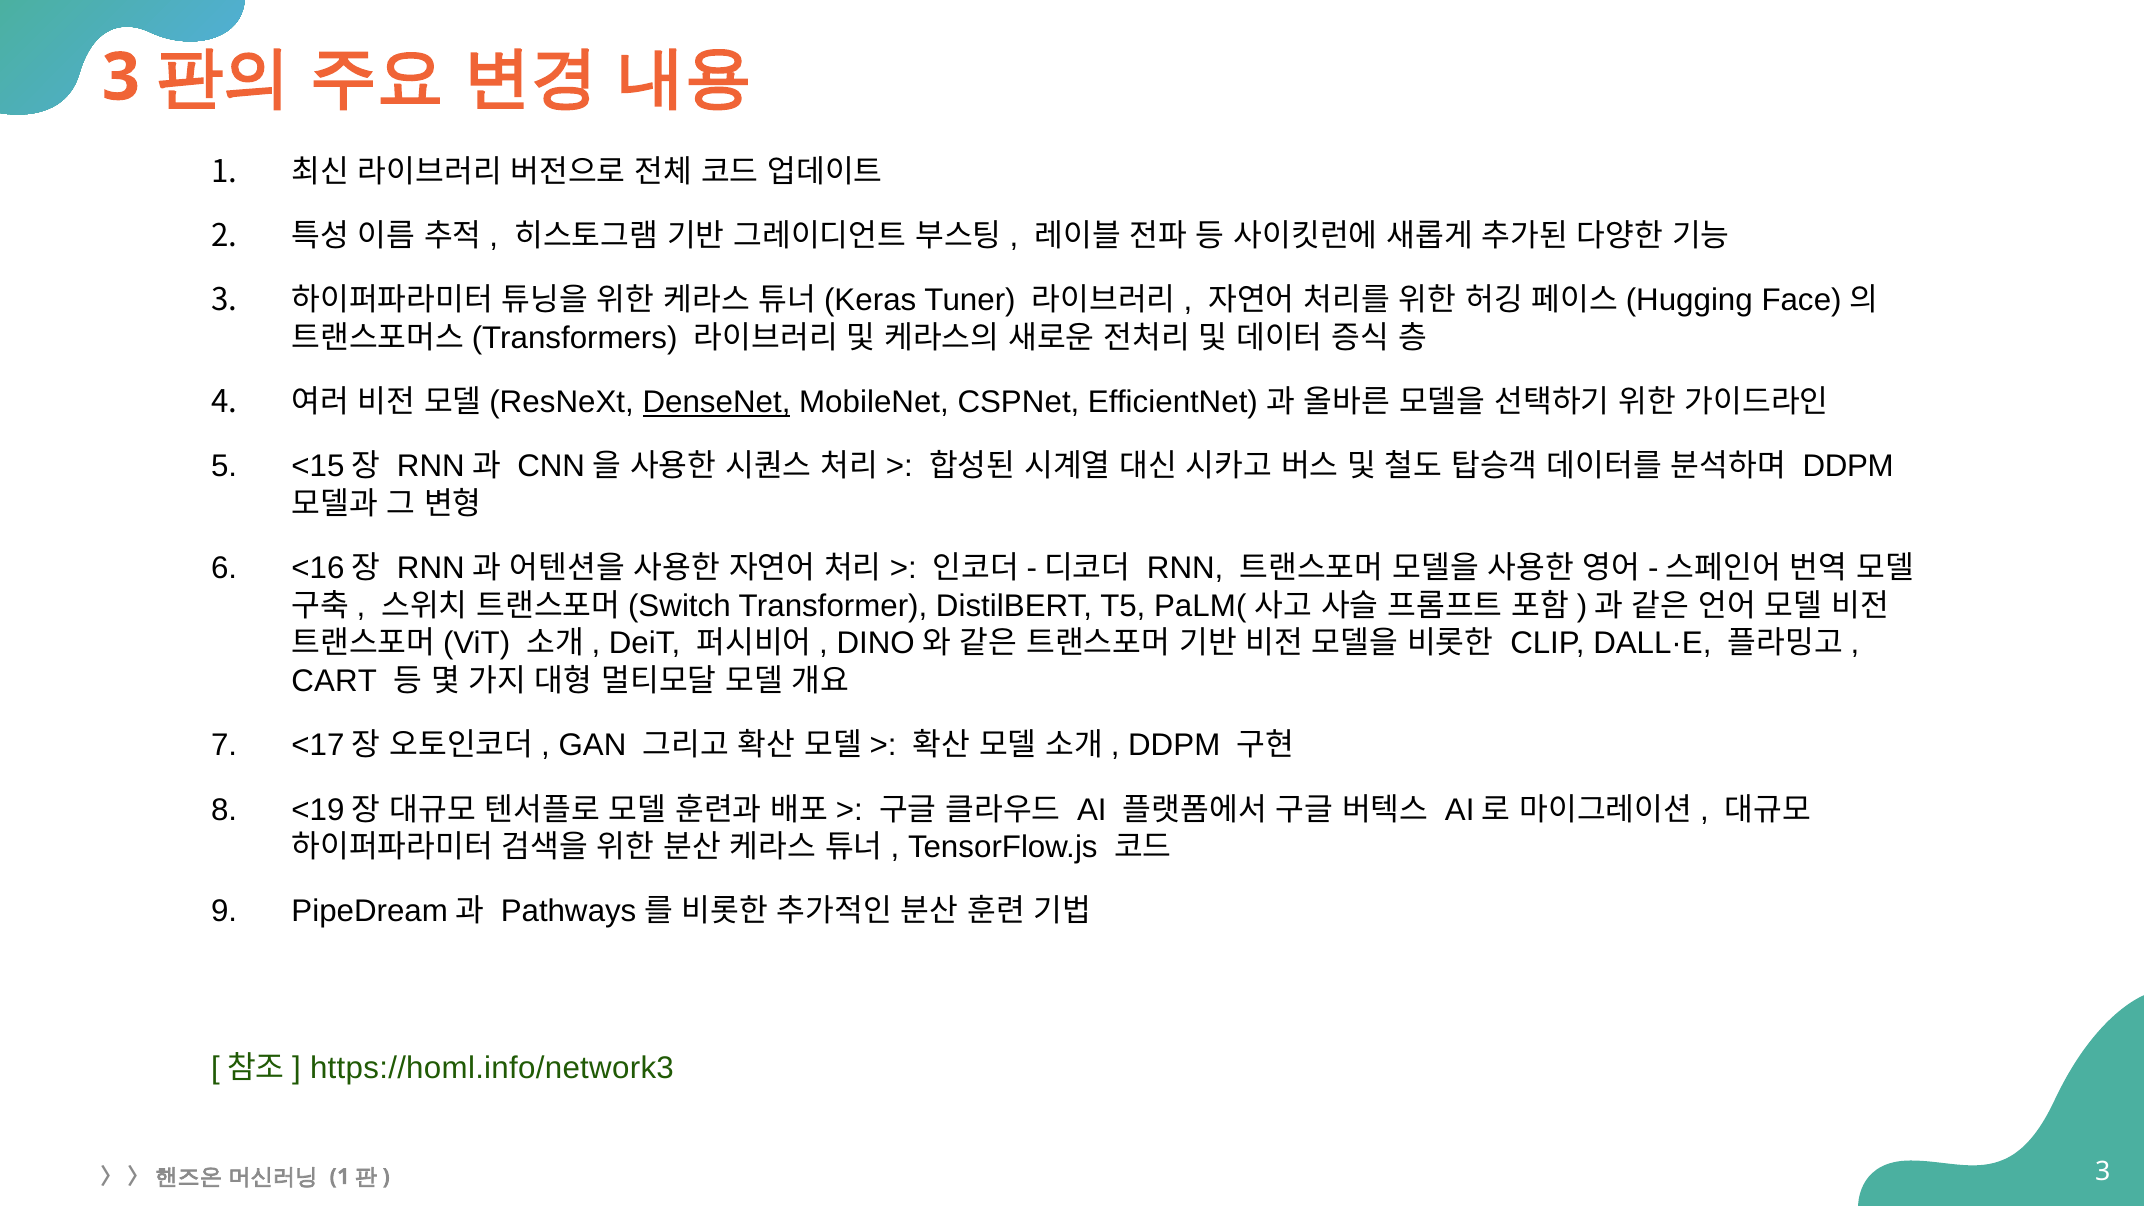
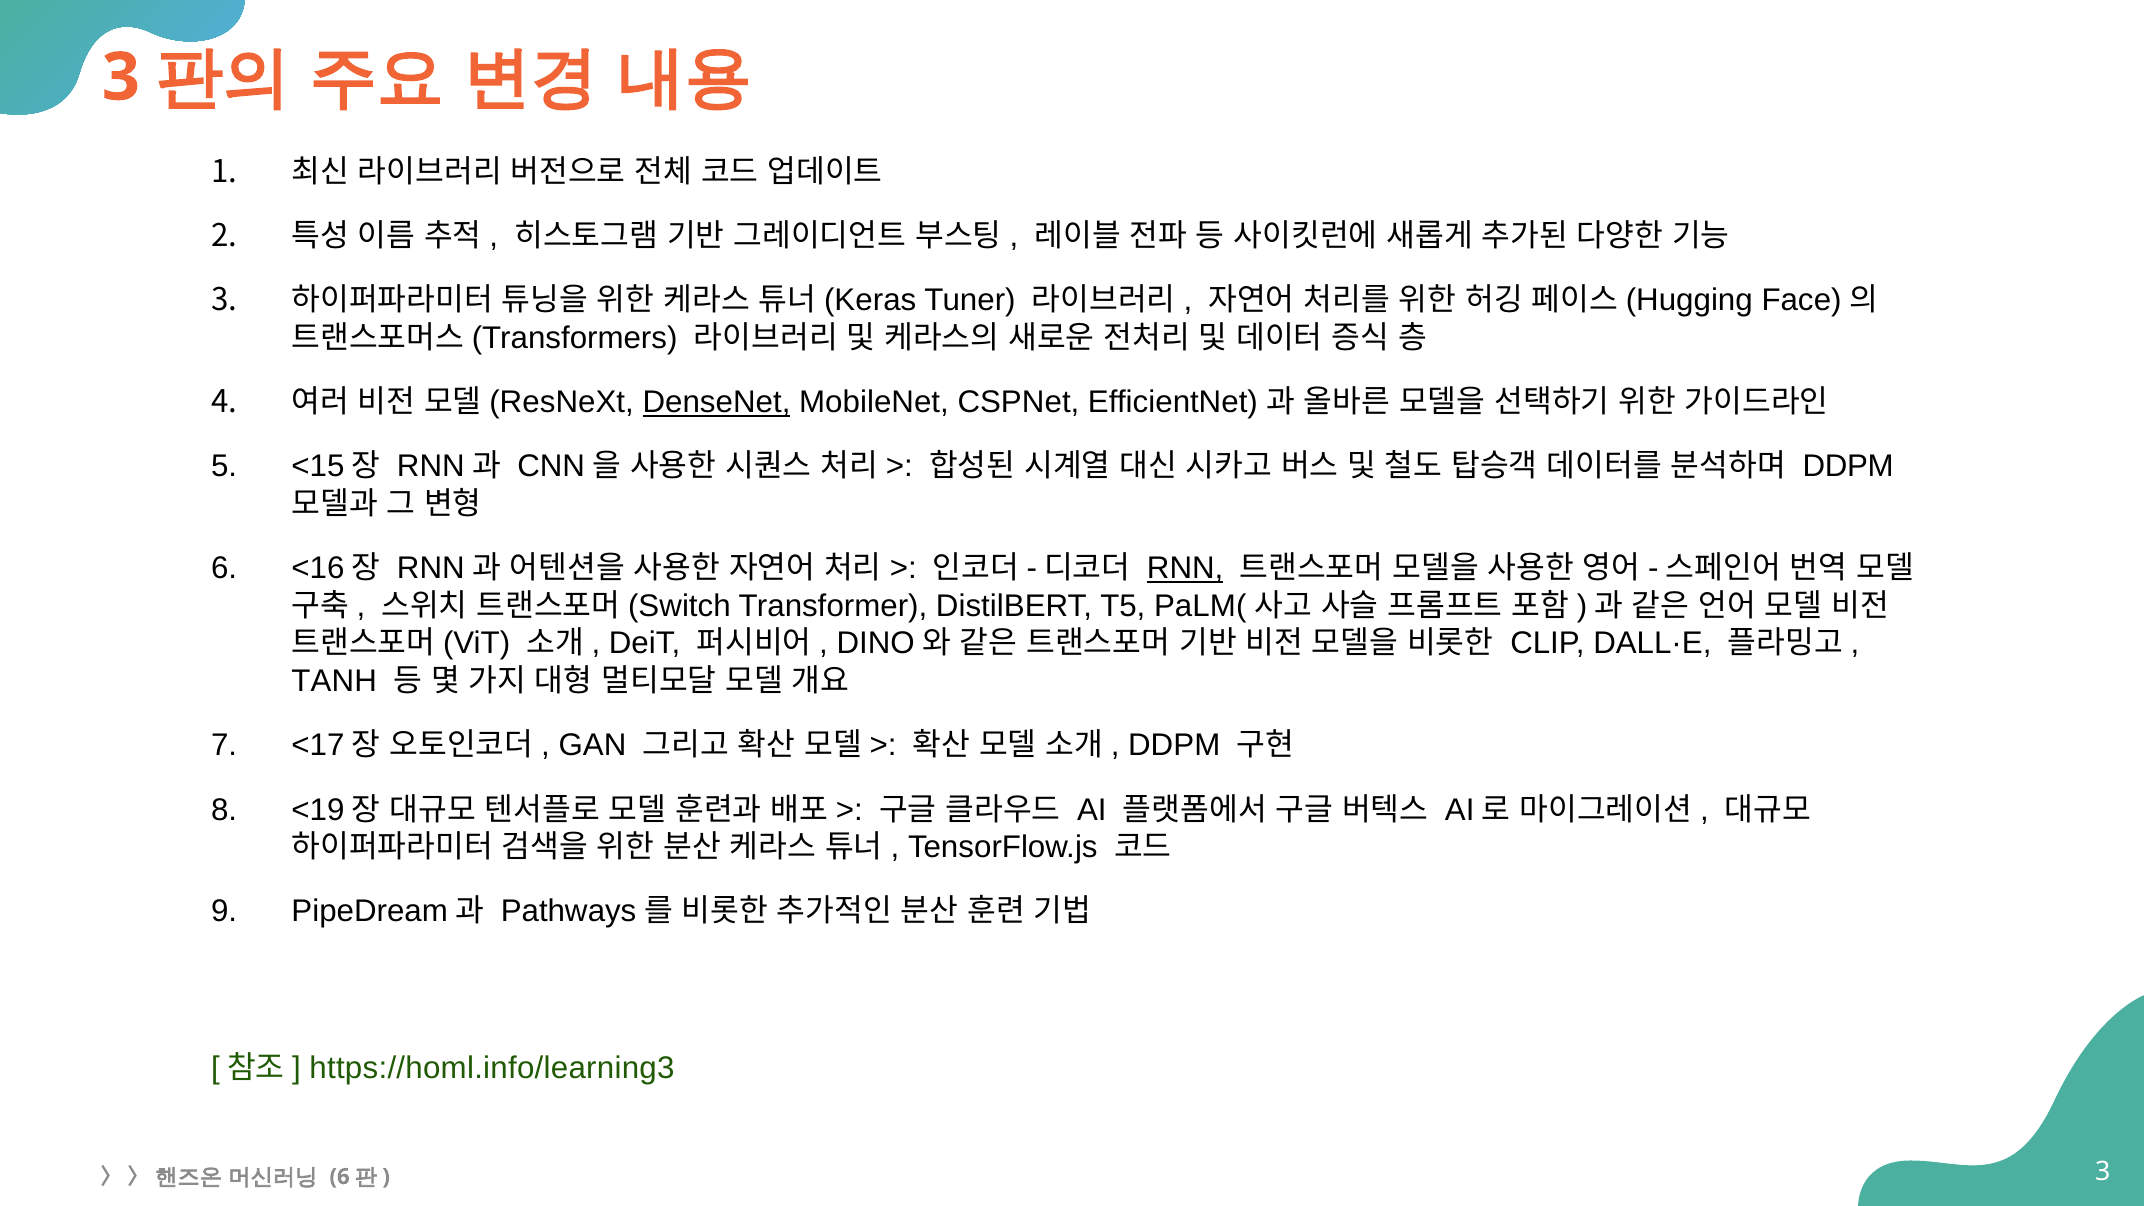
RNN underline: none -> present (1185, 568)
CART: CART -> TANH (334, 681)
https://homl.info/network3: https://homl.info/network3 -> https://homl.info/learning3 (492, 1068)
1: 1 -> 6 (340, 1177)
